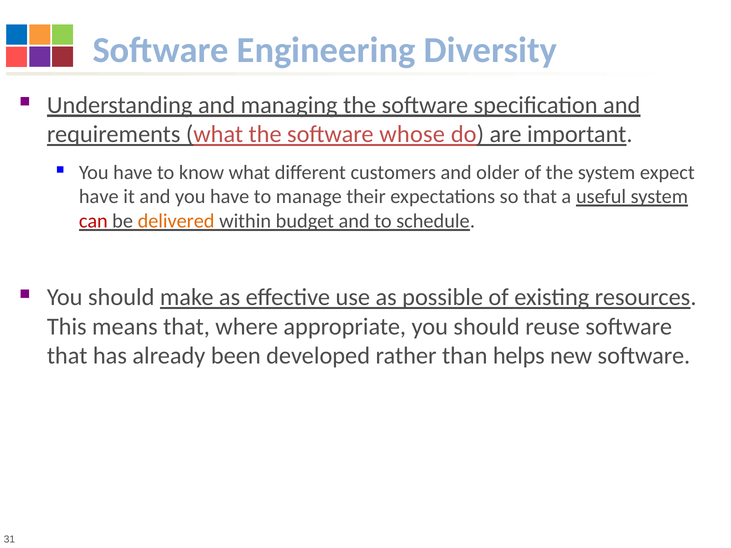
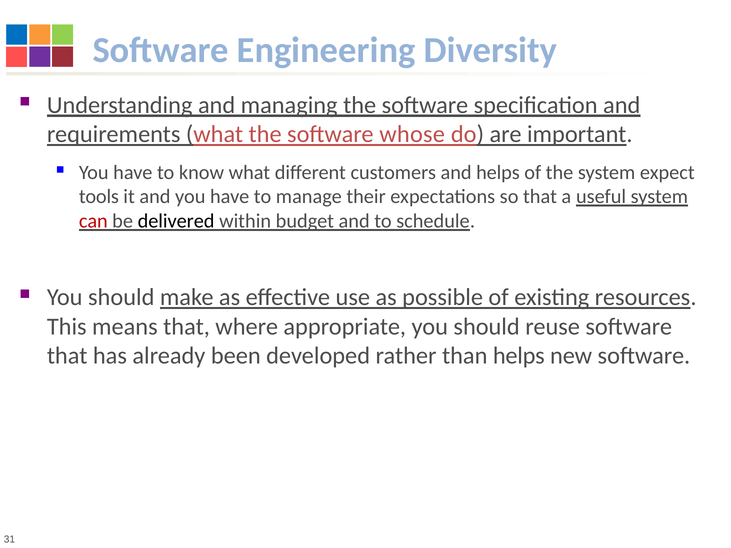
and older: older -> helps (498, 172)
have: have -> tools (99, 197)
delivered colour: orange -> black (176, 221)
